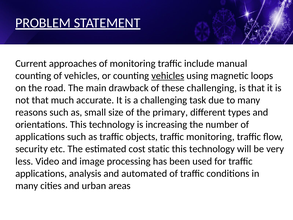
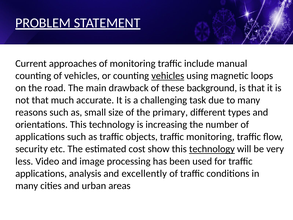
these challenging: challenging -> background (212, 88)
static: static -> show (159, 149)
technology underline: none -> present (212, 149)
automated: automated -> excellently (144, 173)
